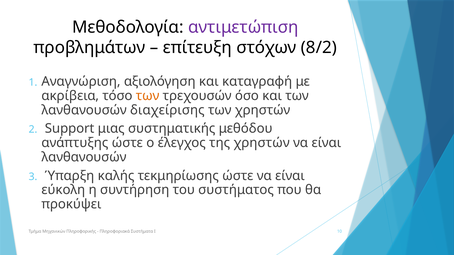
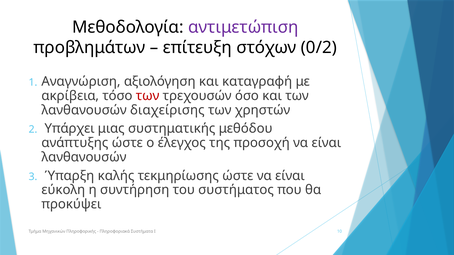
8/2: 8/2 -> 0/2 (319, 48)
των colour: orange -> red (148, 96)
Support: Support -> Υπάρχει (70, 129)
της χρηστών: χρηστών -> προσοχή (262, 143)
